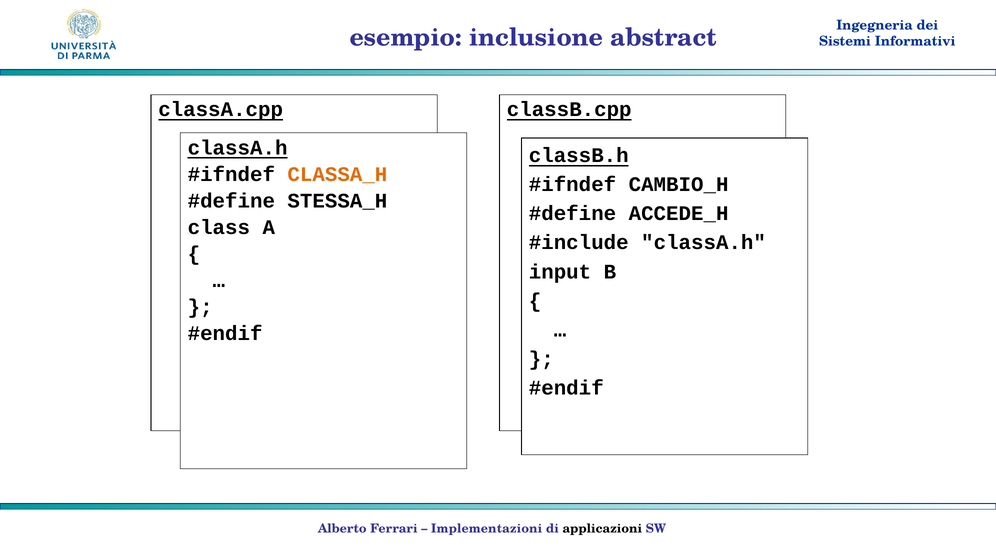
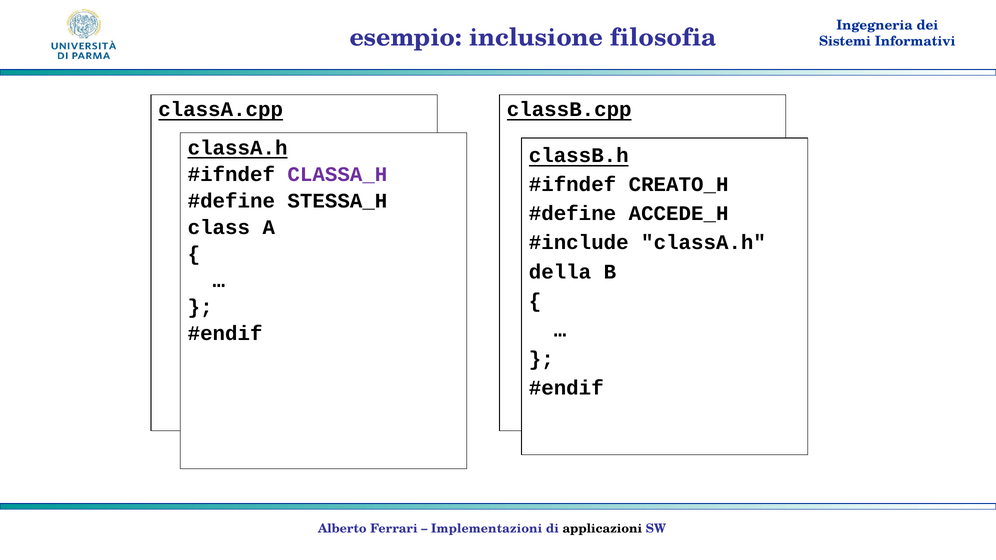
abstract: abstract -> filosofia (664, 38)
CLASSA_H colour: orange -> purple (337, 174)
CAMBIO_H: CAMBIO_H -> CREATO_H (679, 185)
input: input -> della (560, 272)
